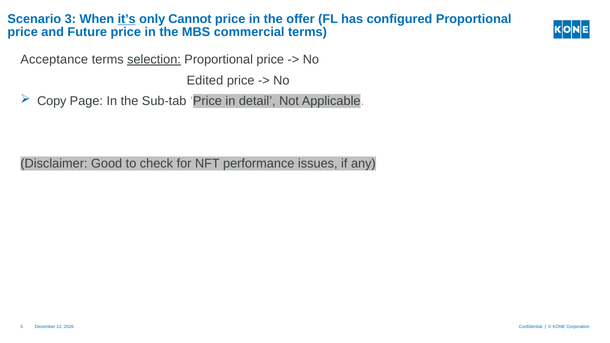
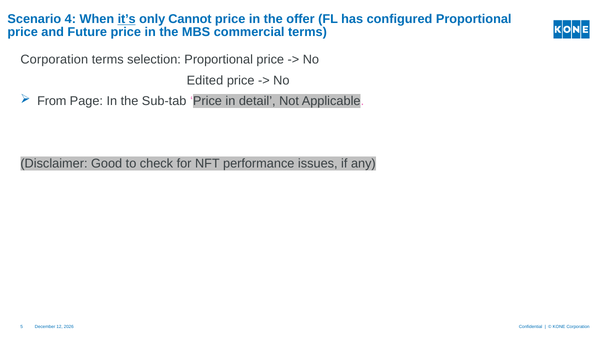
3: 3 -> 4 (70, 19)
Acceptance: Acceptance -> Corporation (54, 60)
selection underline: present -> none (154, 60)
Copy: Copy -> From (52, 101)
